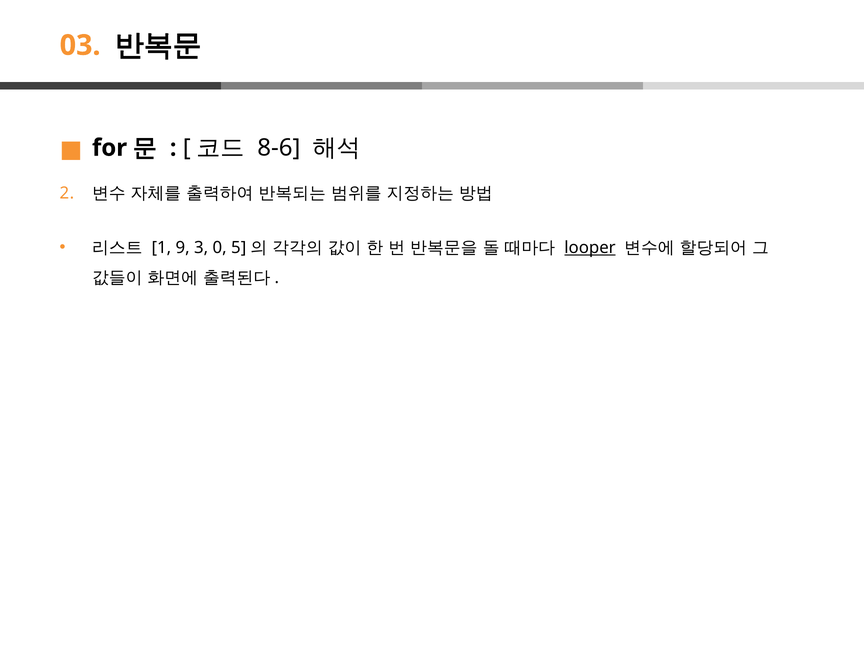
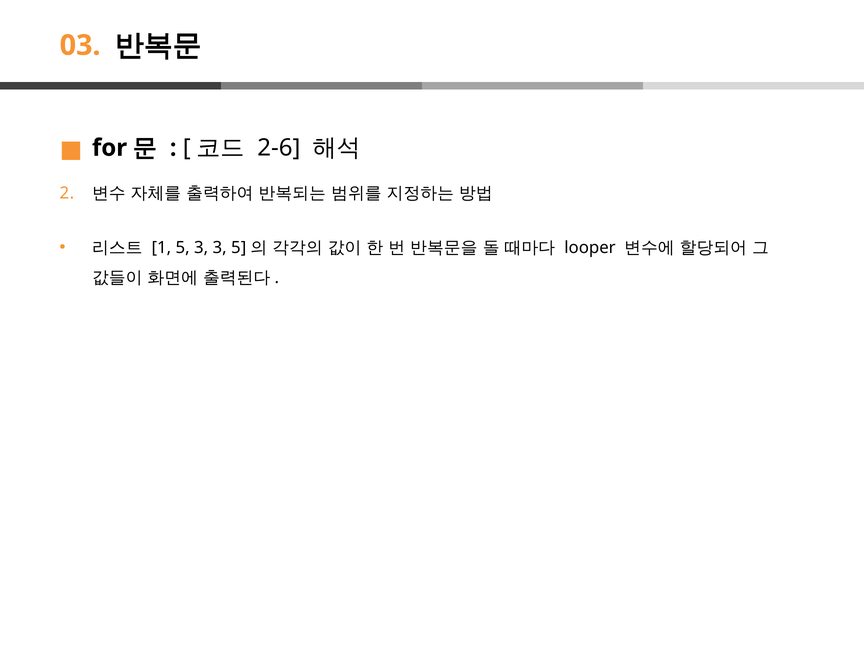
8-6: 8-6 -> 2-6 (279, 148)
9: 9 -> 5 (183, 248)
3 0: 0 -> 3 (220, 248)
looper underline: present -> none (590, 248)
